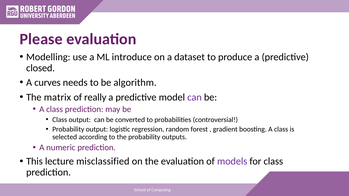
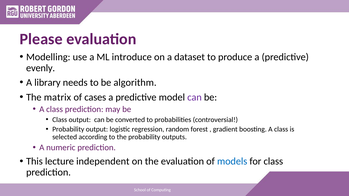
closed: closed -> evenly (41, 68)
curves: curves -> library (47, 83)
really: really -> cases (95, 97)
misclassified: misclassified -> independent (103, 162)
models colour: purple -> blue (232, 162)
